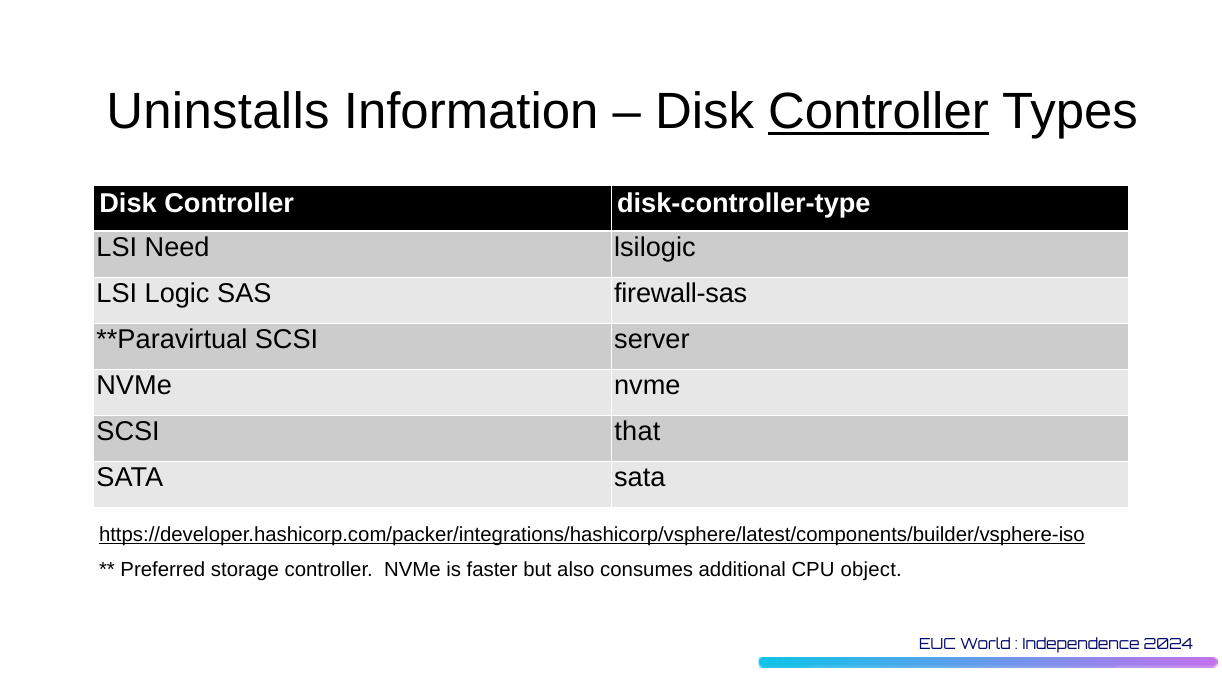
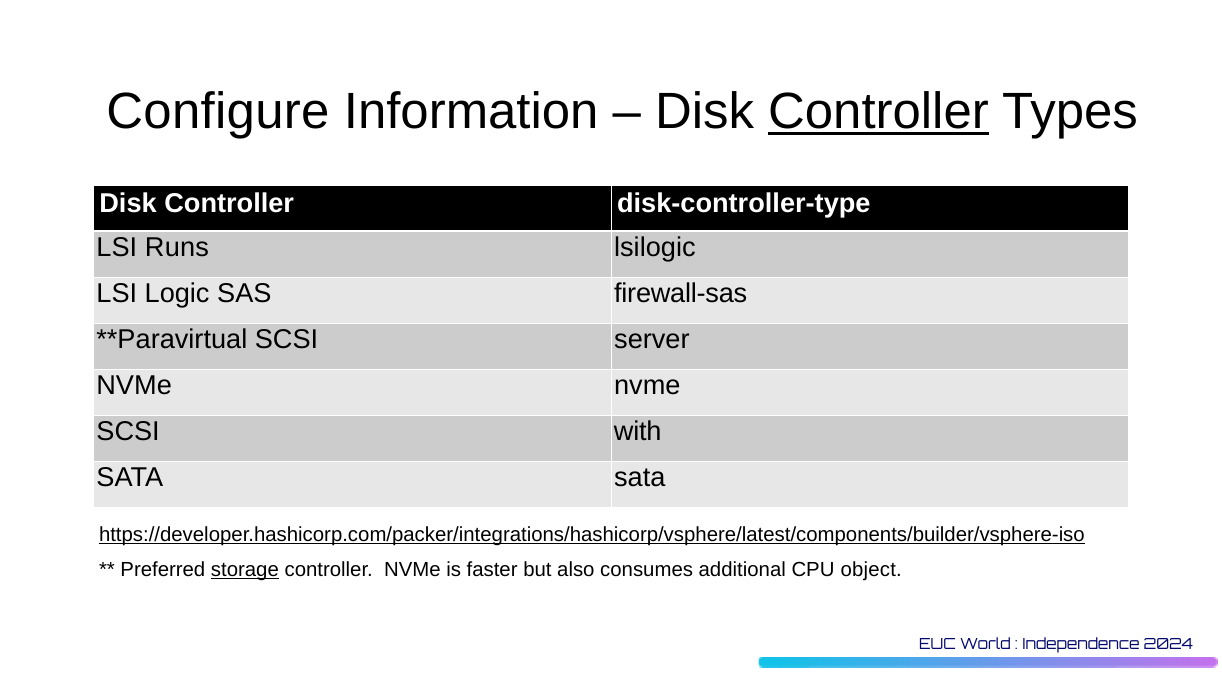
Uninstalls: Uninstalls -> Configure (218, 111)
Need: Need -> Runs (177, 247)
that: that -> with (638, 431)
storage underline: none -> present (245, 569)
